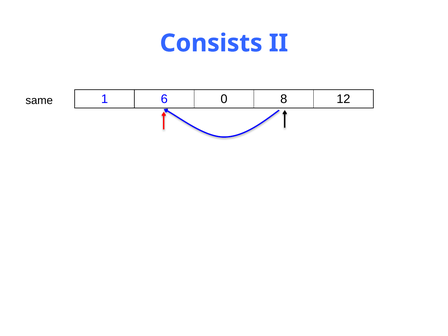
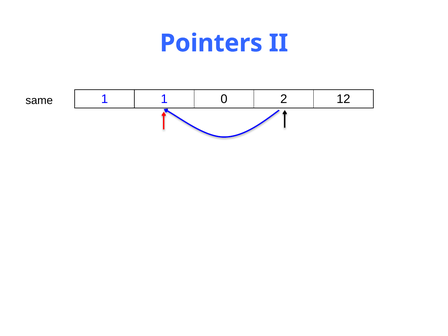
Consists: Consists -> Pointers (211, 43)
1 6: 6 -> 1 (164, 99)
8: 8 -> 2 (284, 99)
